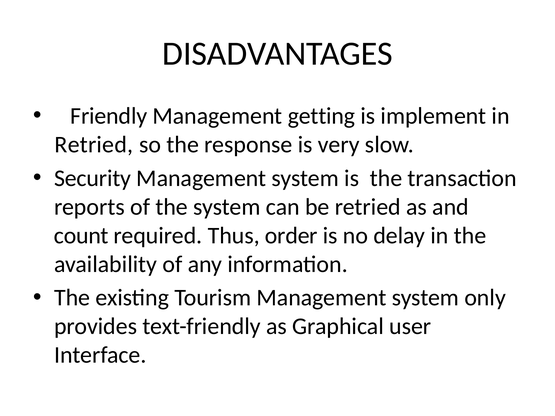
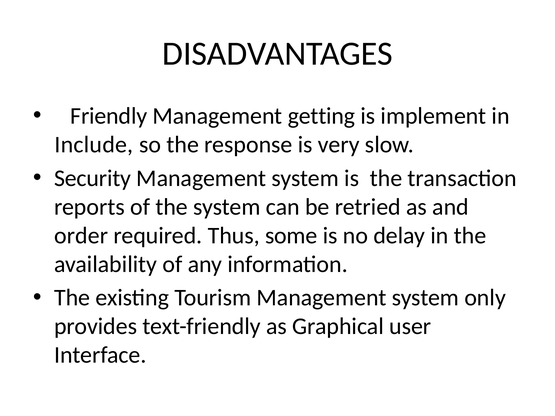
Retried: Retried -> Include (94, 145)
count: count -> order (81, 236)
order: order -> some (291, 236)
